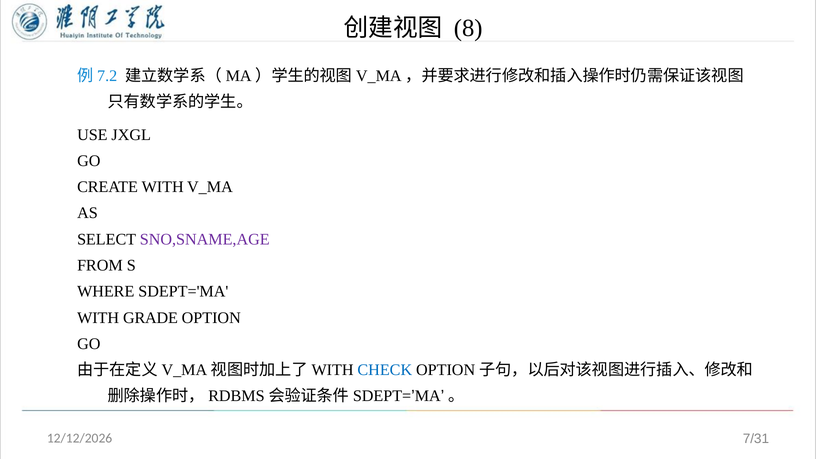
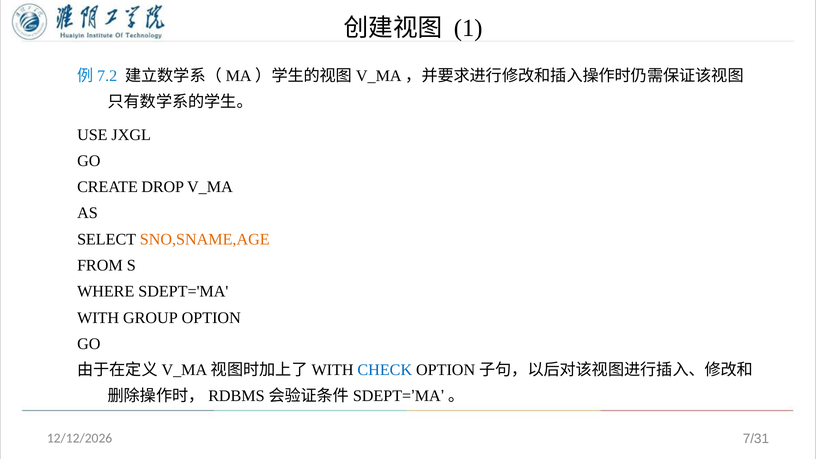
8: 8 -> 1 (468, 28)
CREATE WITH: WITH -> DROP (163, 187)
SNO,SNAME,AGE colour: purple -> orange (205, 239)
GRADE: GRADE -> GROUP (150, 318)
